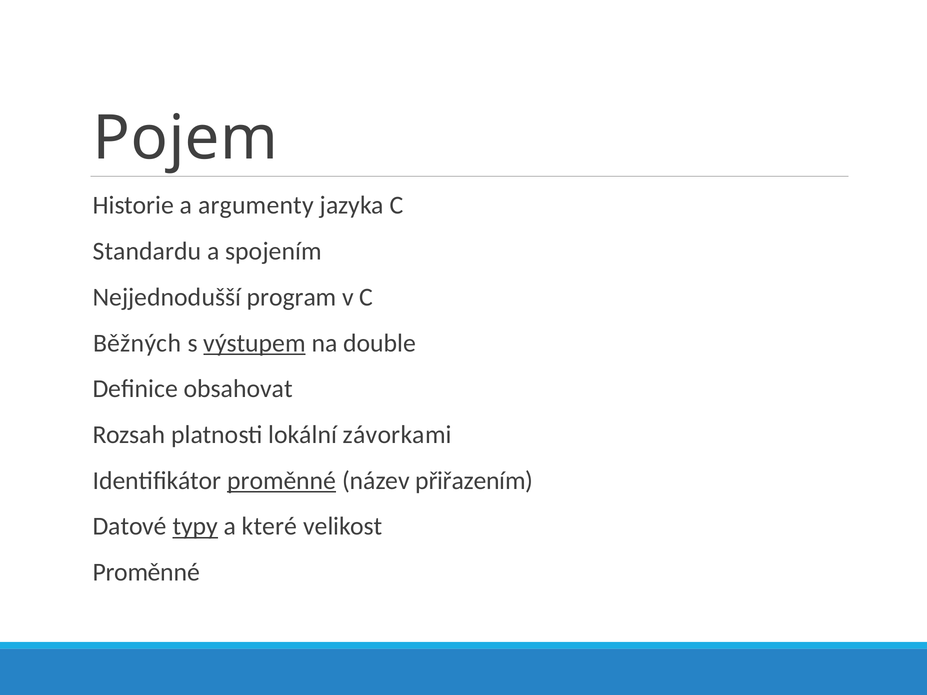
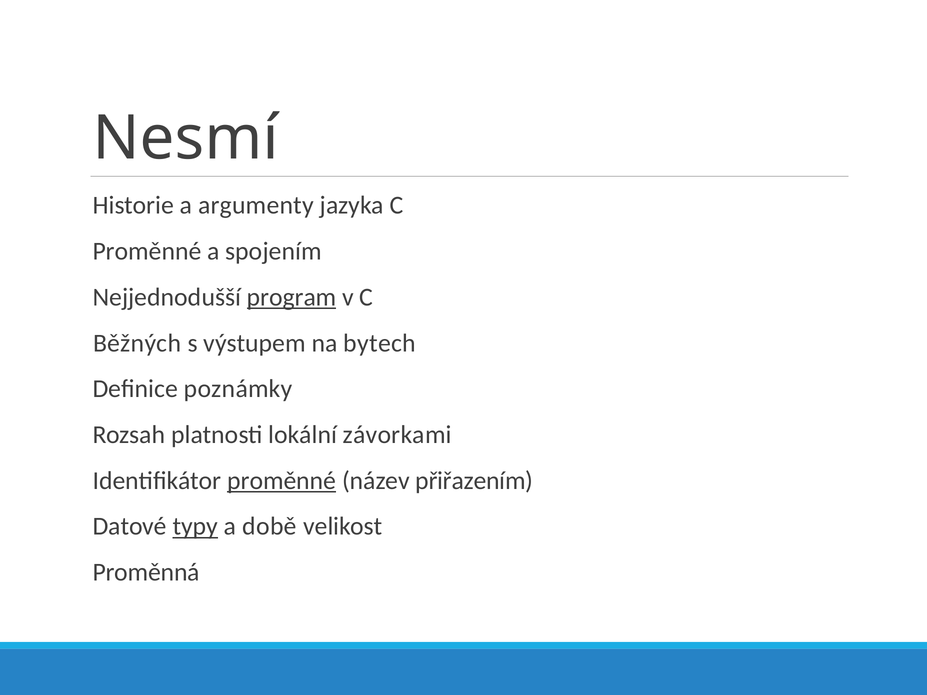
Pojem: Pojem -> Nesmí (186, 138)
Standardu: Standardu -> Proměnné (147, 251)
program underline: none -> present (292, 297)
výstupem underline: present -> none (255, 343)
double: double -> bytech (380, 343)
obsahovat: obsahovat -> poznámky (238, 389)
které: které -> době (270, 527)
Proměnné: Proměnné -> Proměnná (146, 573)
